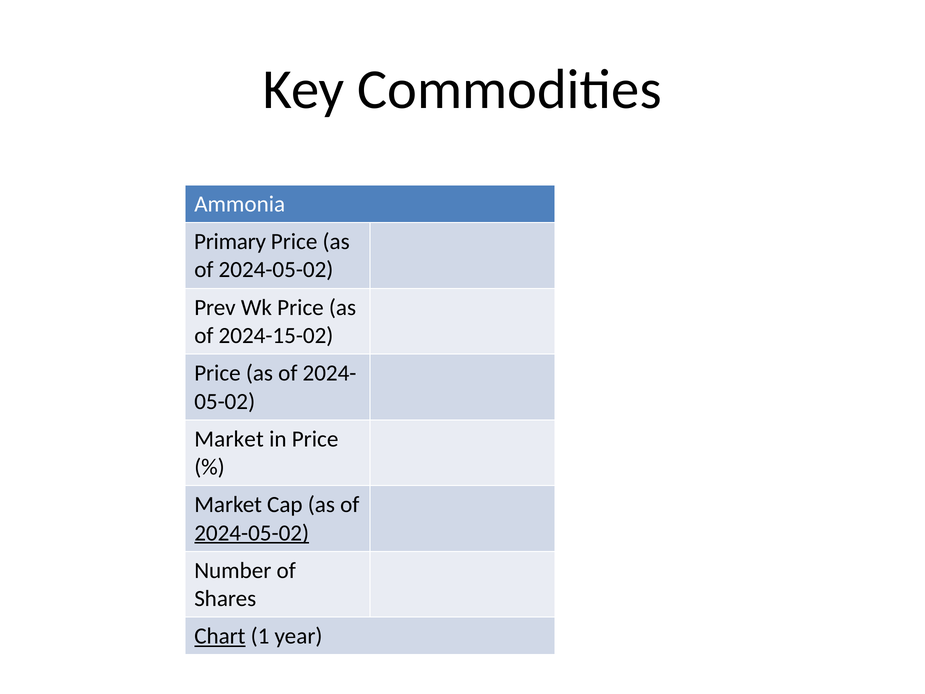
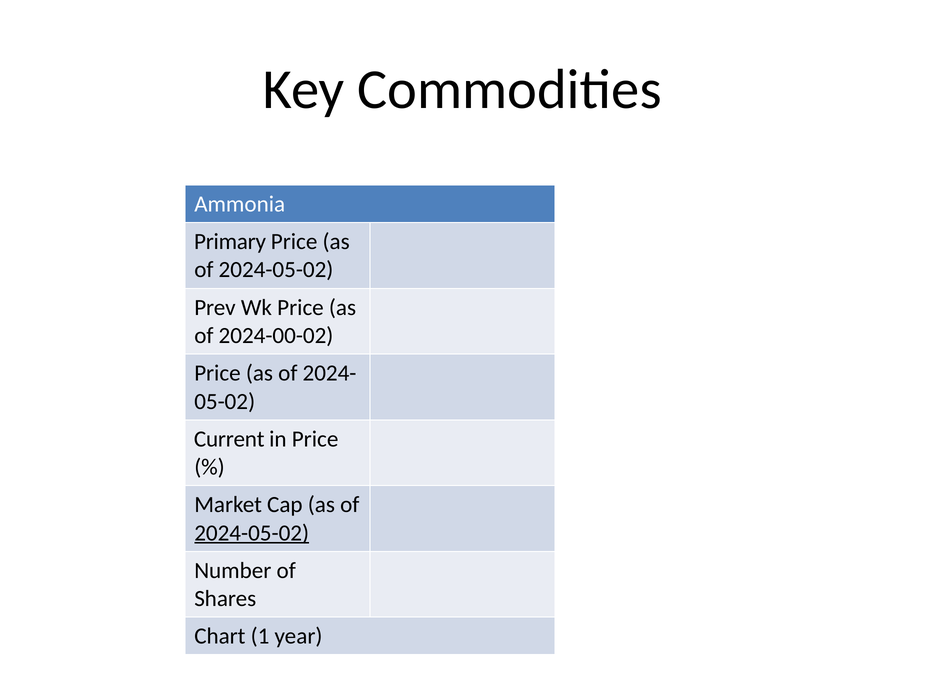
2024-15-02: 2024-15-02 -> 2024-00-02 (276, 335)
Market: Market -> Current (229, 439)
Chart underline: present -> none (220, 636)
